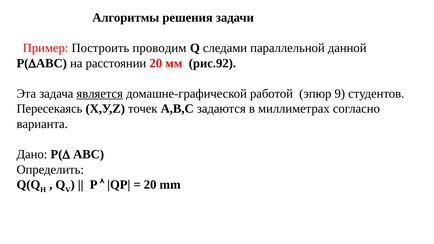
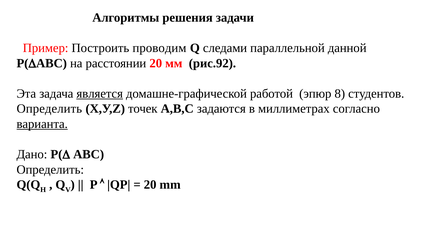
9: 9 -> 8 (340, 94)
Пересекаясь: Пересекаясь -> Определить (49, 109)
варианта underline: none -> present (42, 124)
